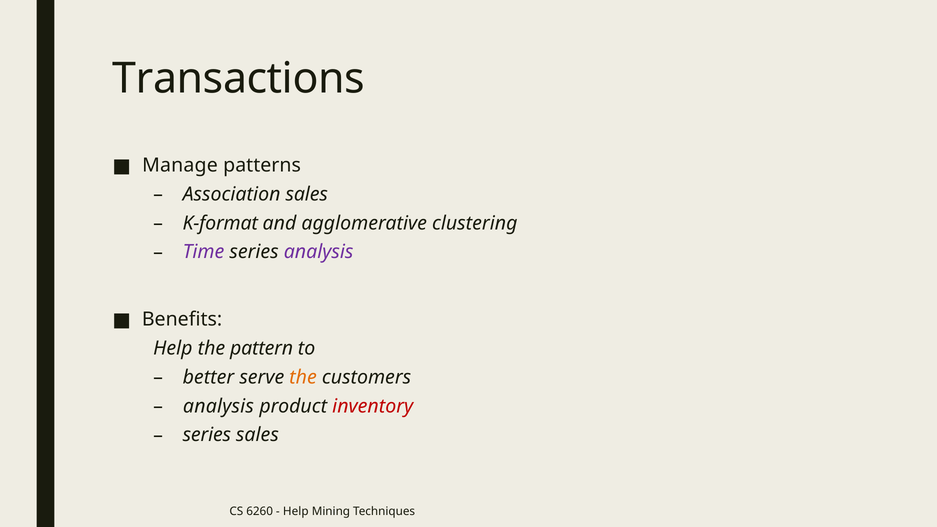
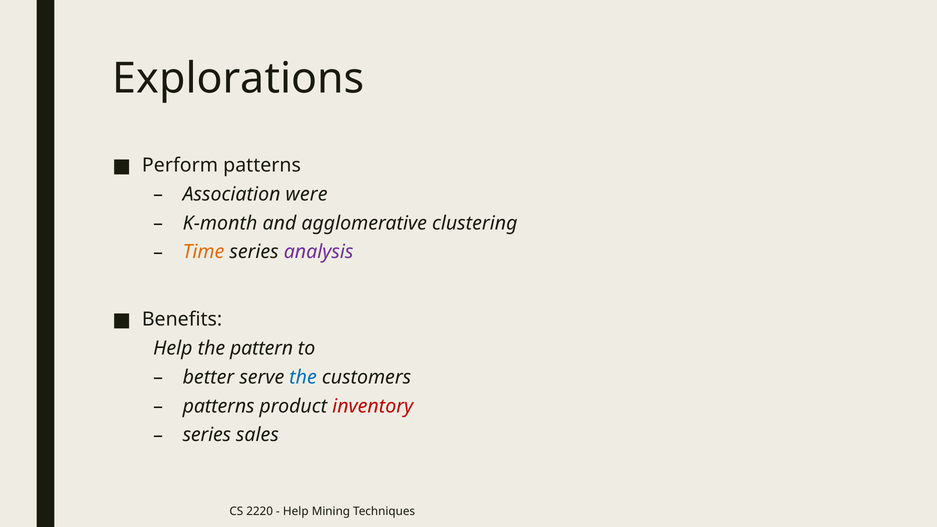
Transactions: Transactions -> Explorations (238, 79)
Manage: Manage -> Perform (180, 165)
Association sales: sales -> were (307, 194)
K-format: K-format -> K-month (220, 223)
Time colour: purple -> orange (204, 252)
the colour: orange -> blue (303, 377)
analysis: analysis -> patterns (219, 406)
6260: 6260 -> 2220 (260, 511)
